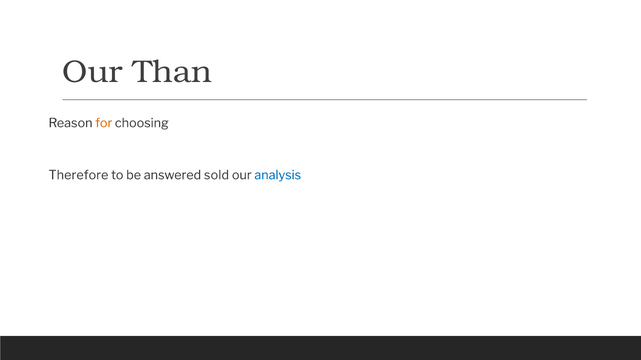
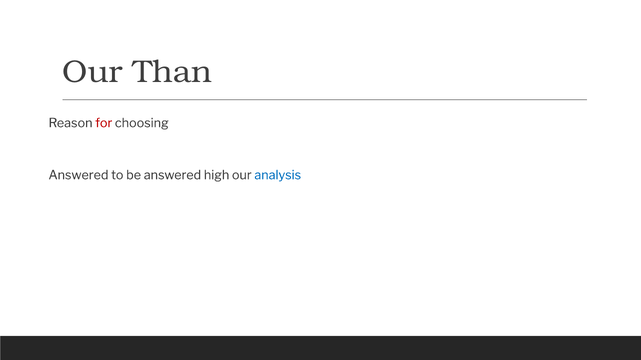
for colour: orange -> red (104, 123)
Therefore: Therefore -> Answered (78, 175)
sold: sold -> high (217, 175)
